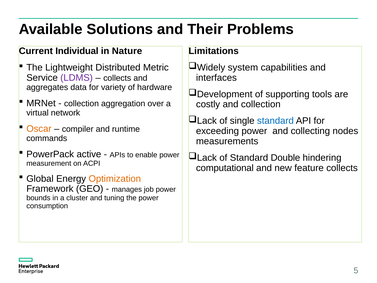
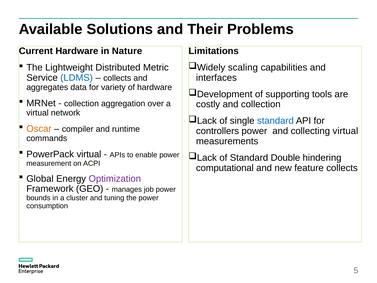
Current Individual: Individual -> Hardware (77, 51)
system: system -> scaling (243, 67)
LDMS colour: purple -> blue (77, 78)
exceeding: exceeding -> controllers (218, 131)
collecting nodes: nodes -> virtual (345, 131)
PowerPack active: active -> virtual (89, 154)
Optimization colour: orange -> purple (115, 179)
